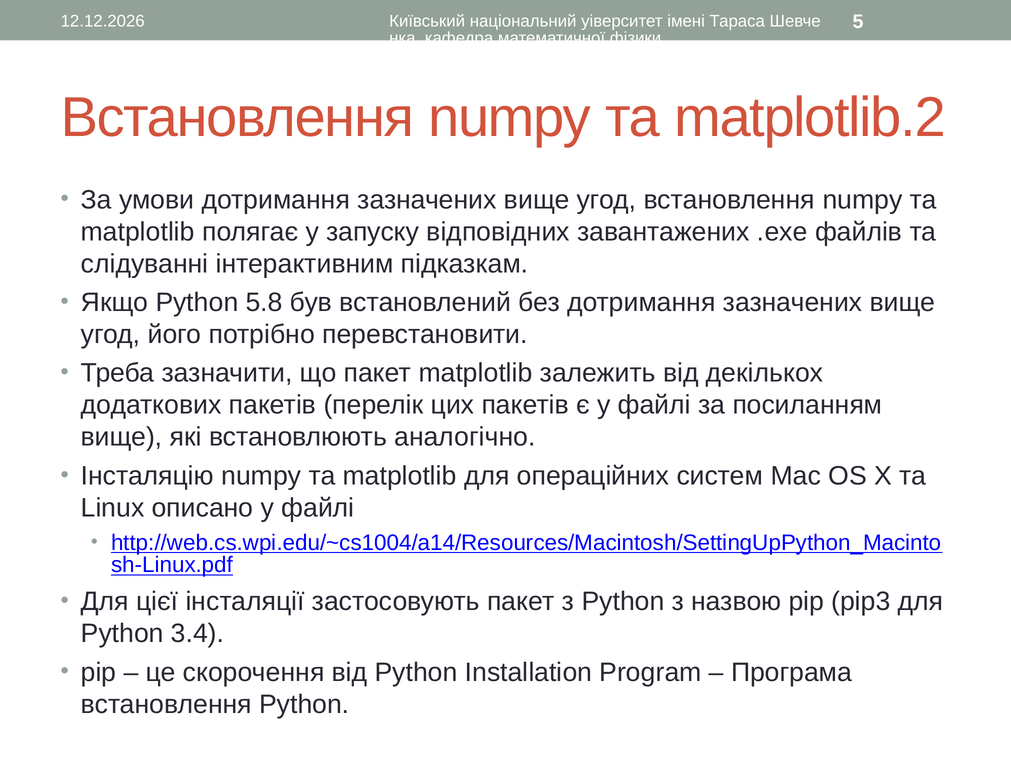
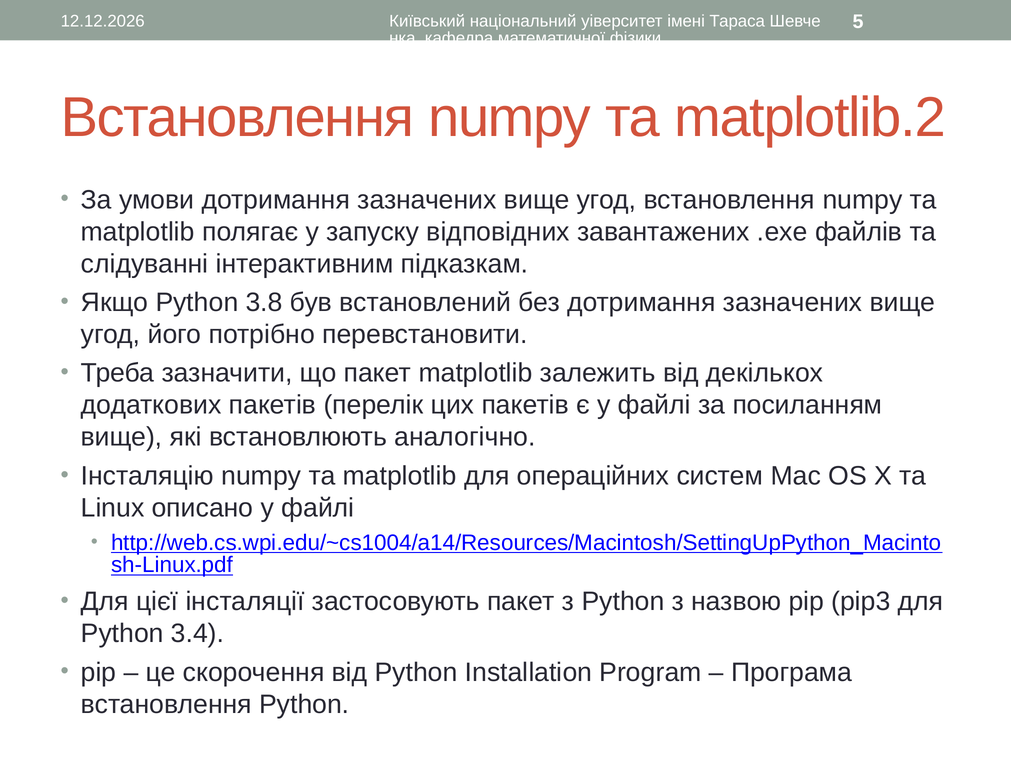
5.8: 5.8 -> 3.8 (264, 303)
